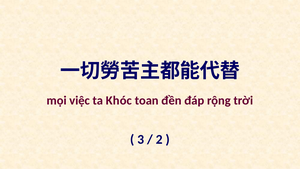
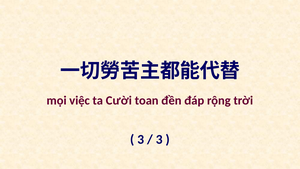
Khóc: Khóc -> Cười (119, 100)
2: 2 -> 3 (159, 139)
